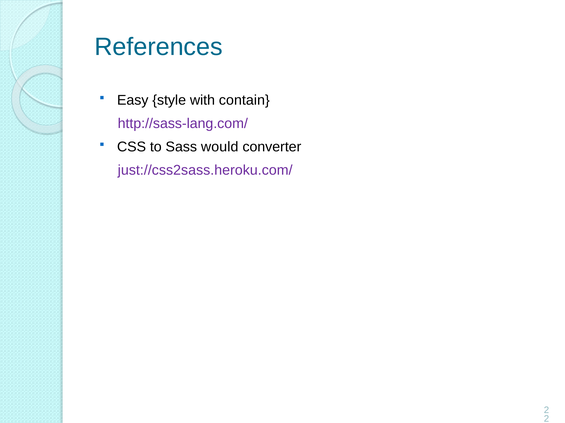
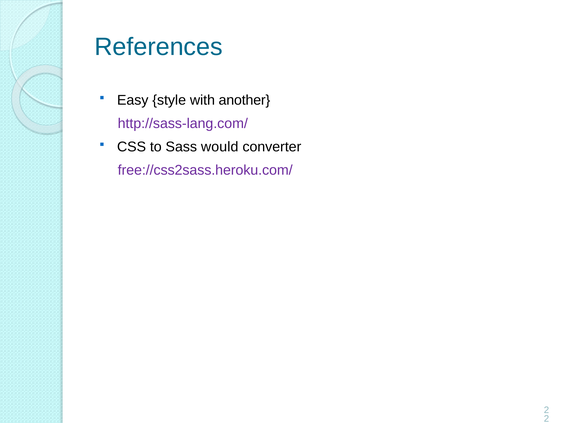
contain: contain -> another (244, 100)
just://css2sass.heroku.com/: just://css2sass.heroku.com/ -> free://css2sass.heroku.com/ (205, 170)
